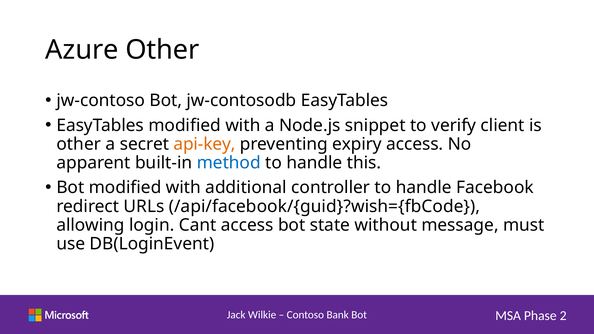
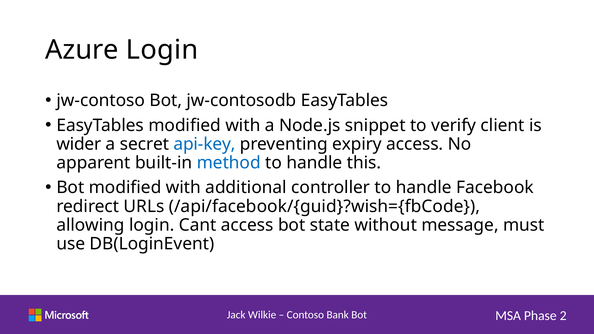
Azure Other: Other -> Login (162, 50)
other: other -> wider (79, 144)
api-key colour: orange -> blue (204, 144)
